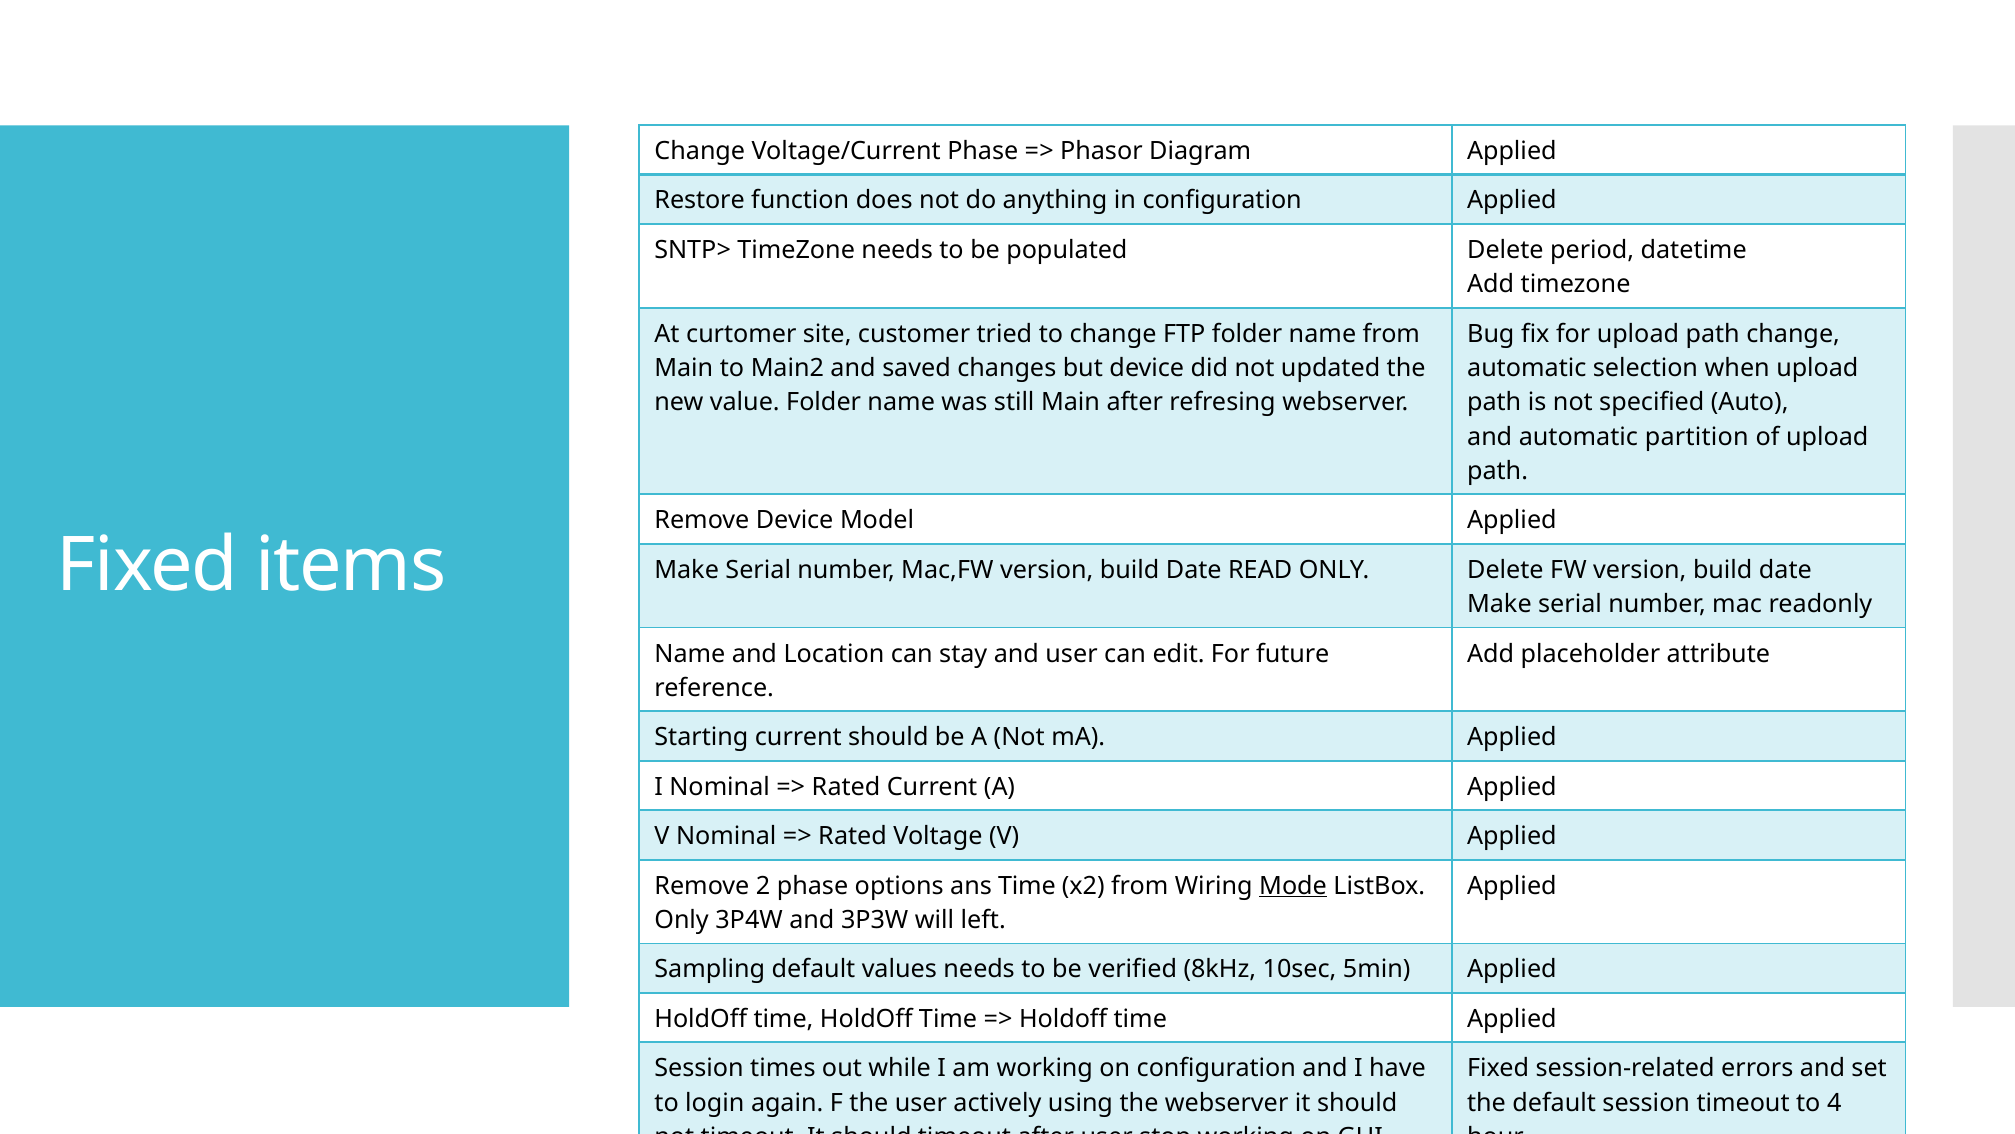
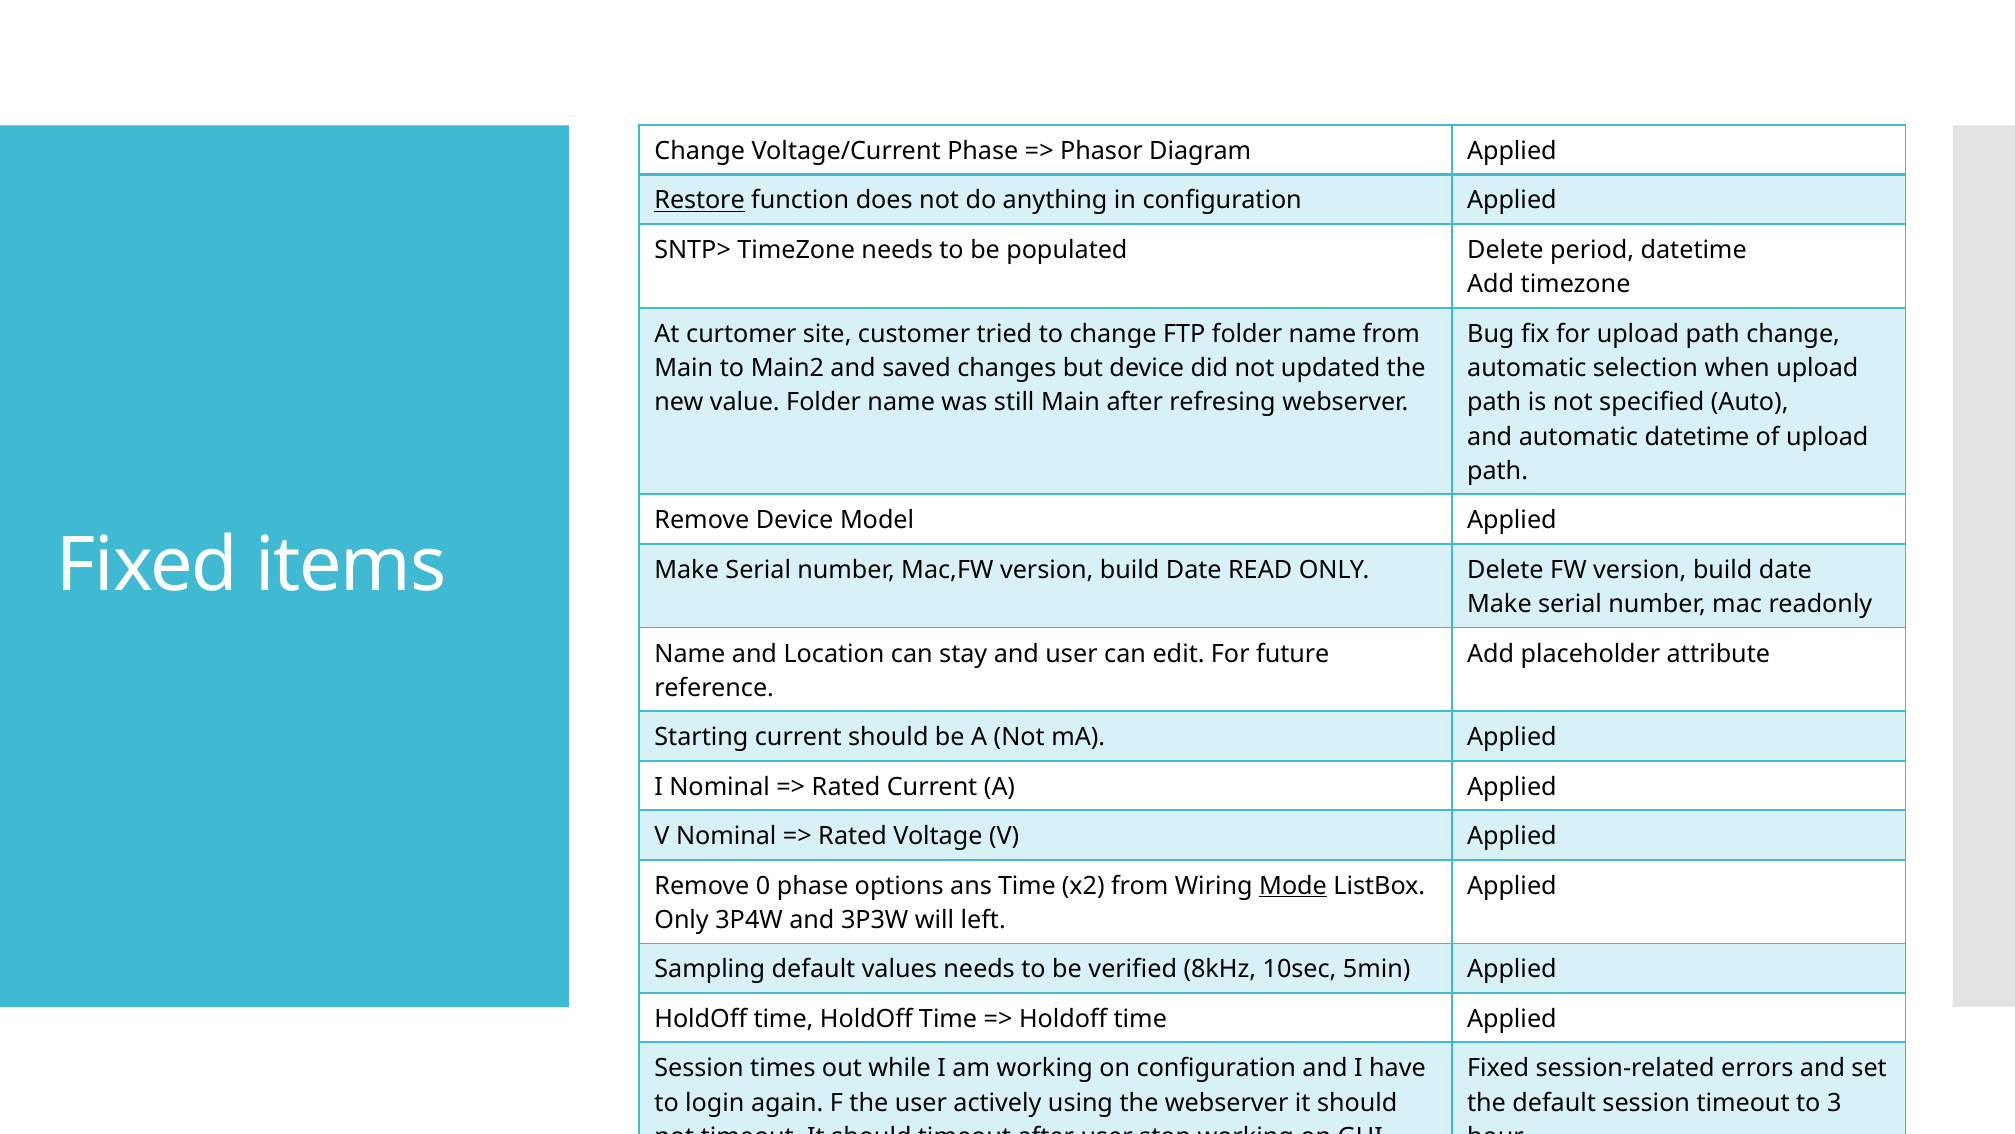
Restore underline: none -> present (700, 201)
automatic partition: partition -> datetime (1697, 436)
2: 2 -> 0 (763, 885)
4: 4 -> 3 (1834, 1102)
